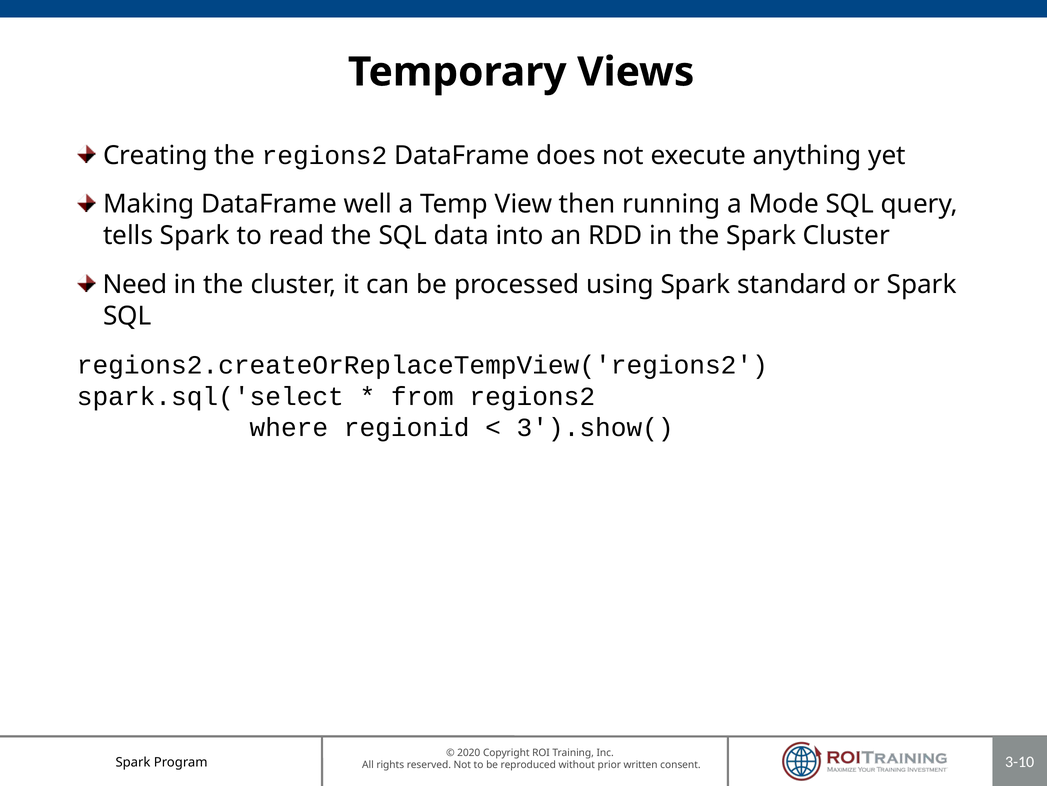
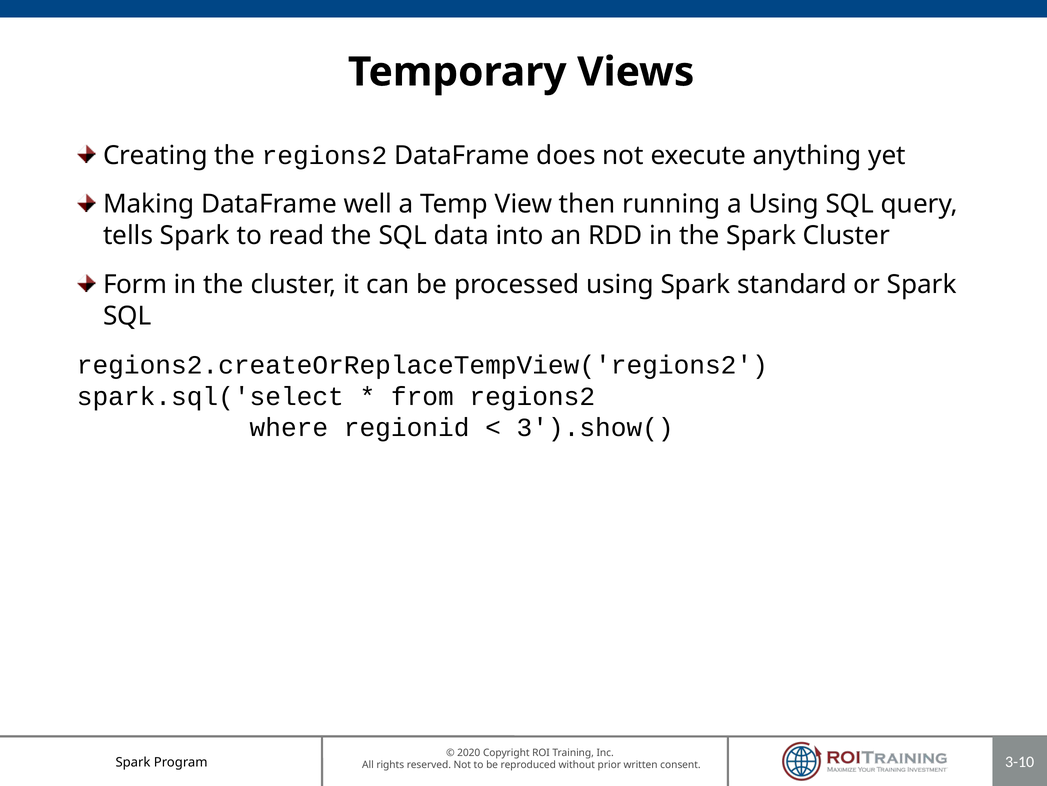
a Mode: Mode -> Using (784, 204)
Need: Need -> Form (135, 284)
